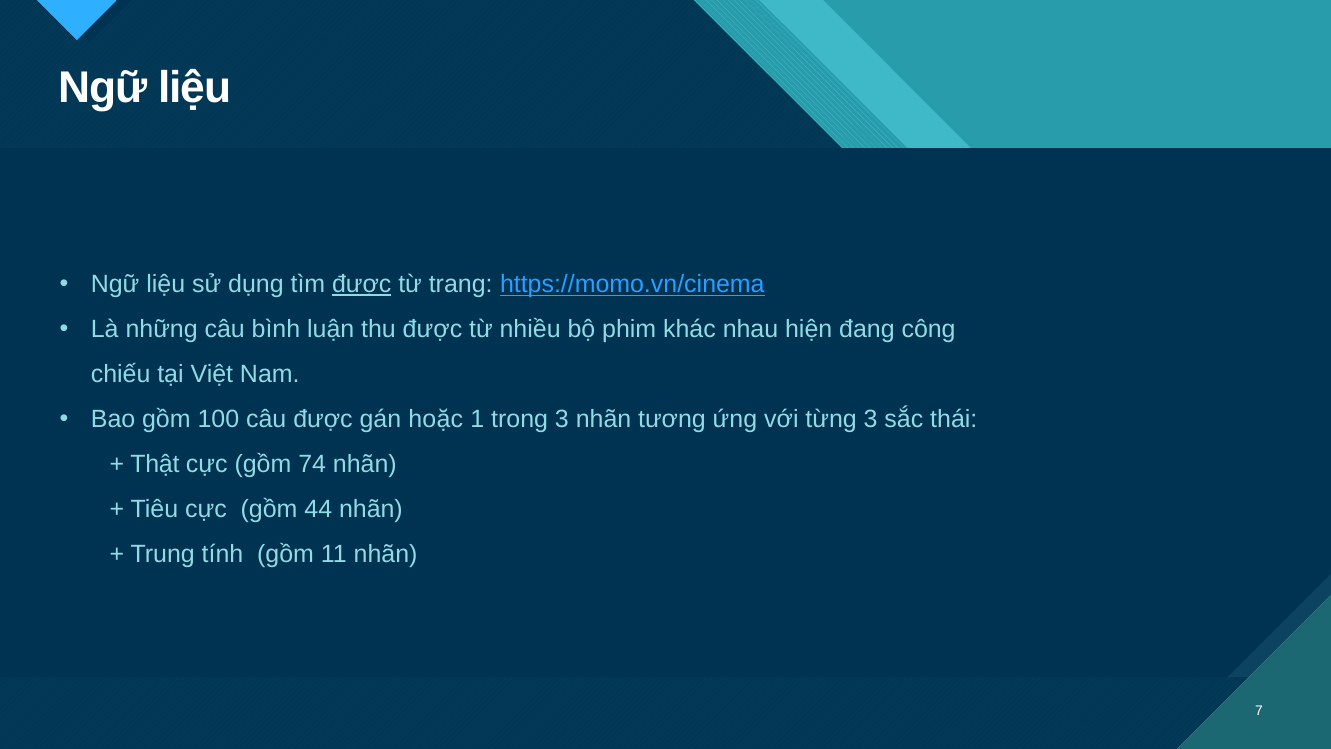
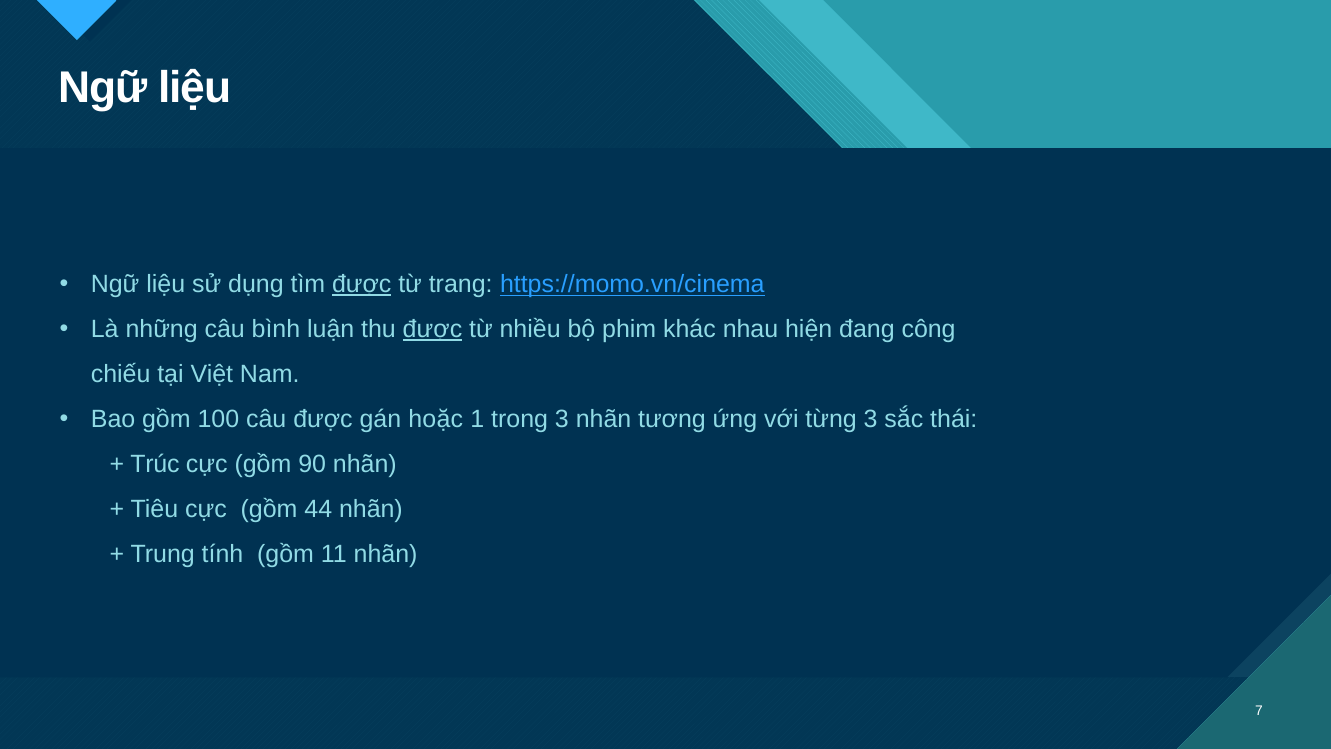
được underline: none -> present (432, 329)
Thật: Thật -> Trúc (155, 464)
74: 74 -> 90 (312, 464)
